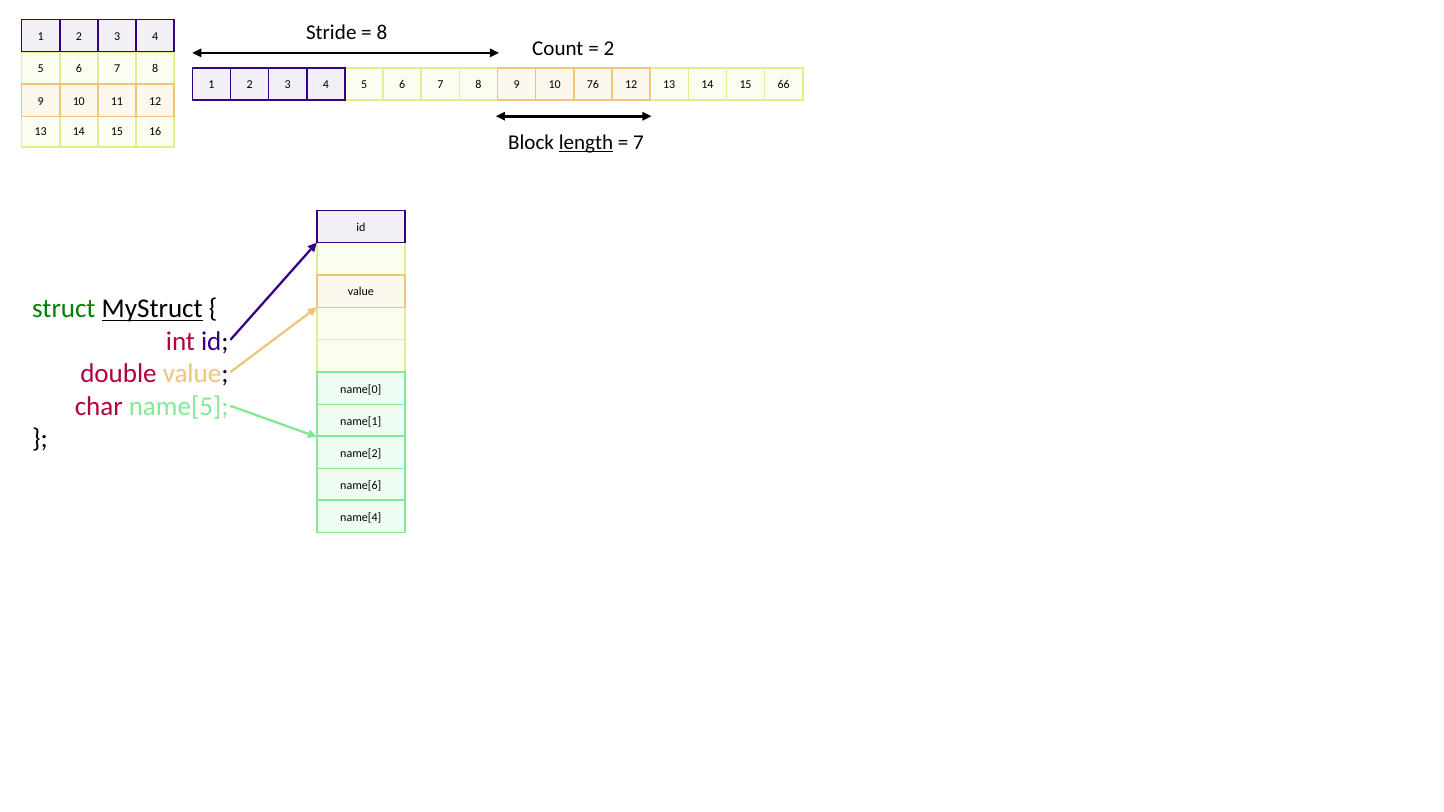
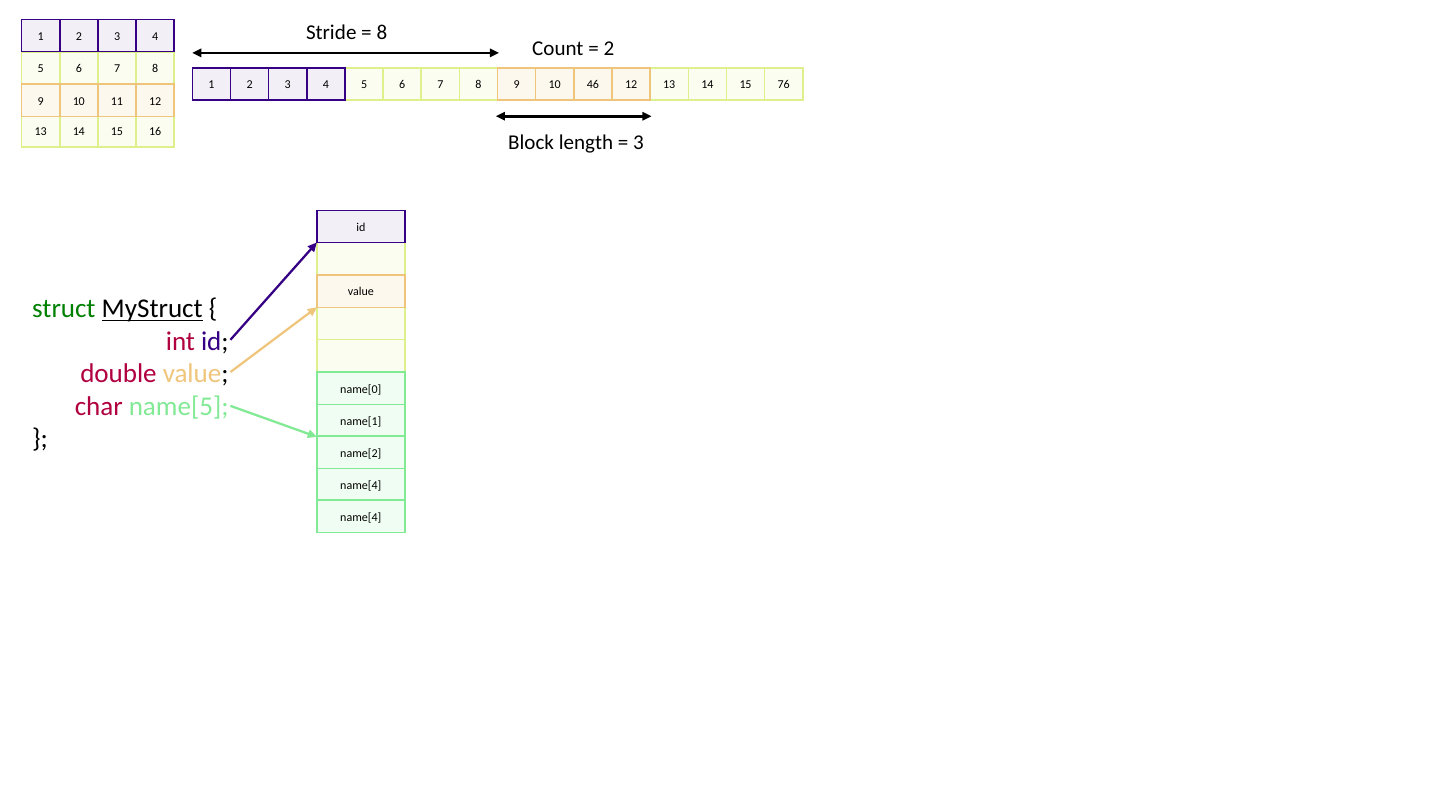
76: 76 -> 46 (593, 85)
66: 66 -> 76 (784, 85)
length underline: present -> none (586, 143)
7: 7 -> 3 (638, 143)
name[6: name[6 -> name[4 (361, 486)
